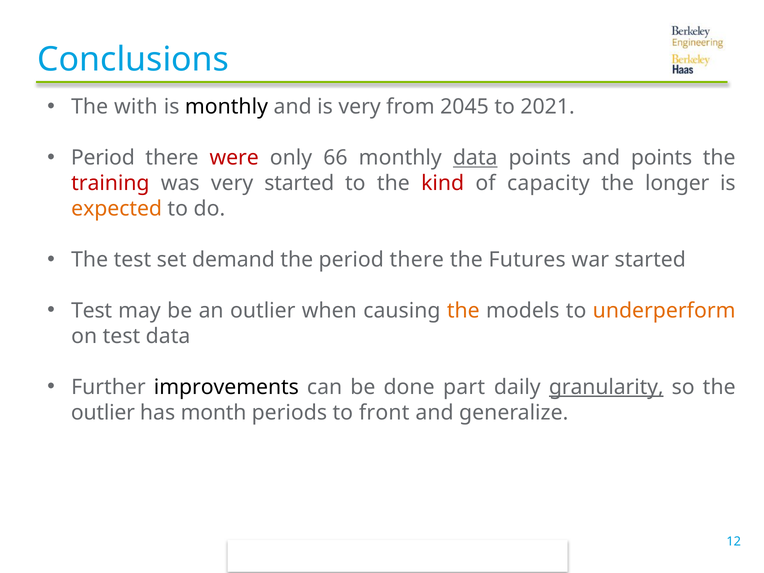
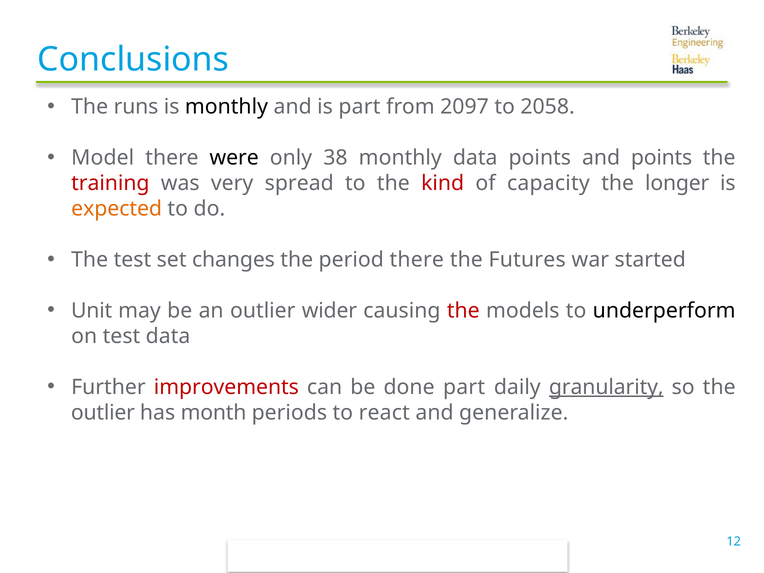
with: with -> runs (136, 107)
is very: very -> part (359, 107)
2045: 2045 -> 2097 (465, 107)
2021: 2021 -> 2058 (548, 107)
Period: Period -> Model (103, 158)
were colour: red -> black (234, 158)
66: 66 -> 38 (335, 158)
data underline: present -> none (475, 158)
very started: started -> spread (299, 183)
demand: demand -> changes (233, 260)
Test: Test -> Unit (92, 311)
when: when -> wider (329, 311)
the colour: orange -> red (463, 311)
underperform colour: orange -> black (664, 311)
improvements colour: black -> red (226, 387)
front: front -> react (384, 413)
